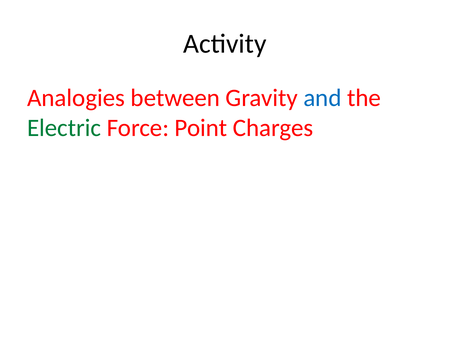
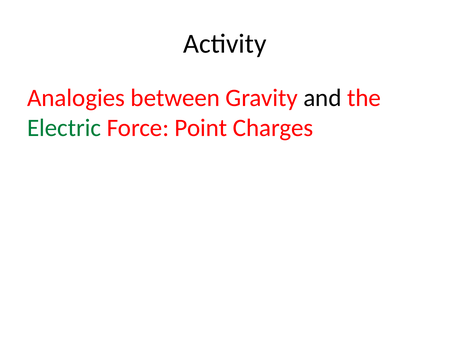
and colour: blue -> black (322, 98)
